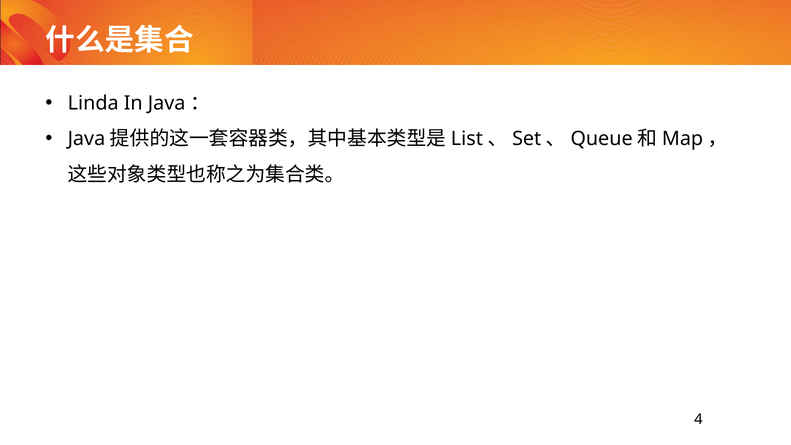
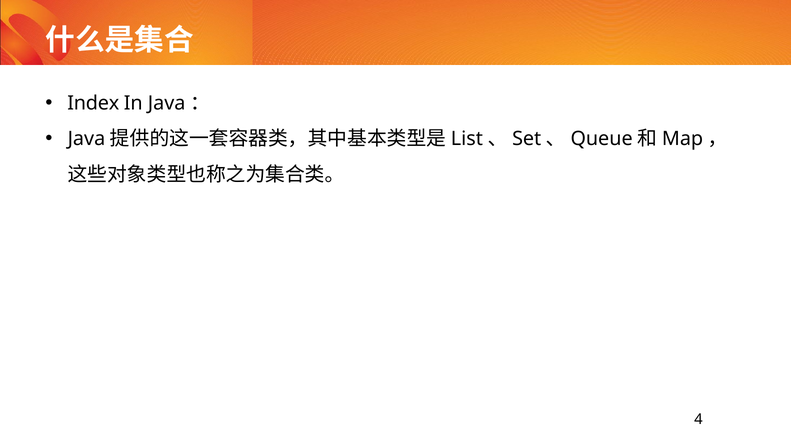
Linda: Linda -> Index (93, 103)
